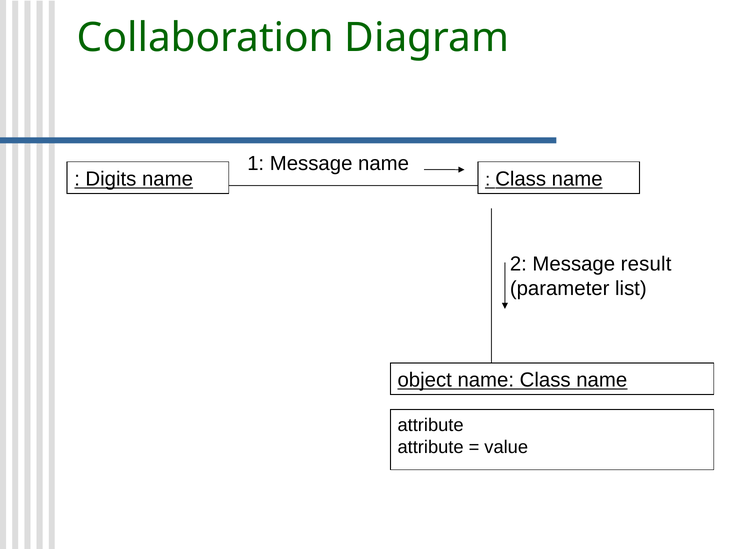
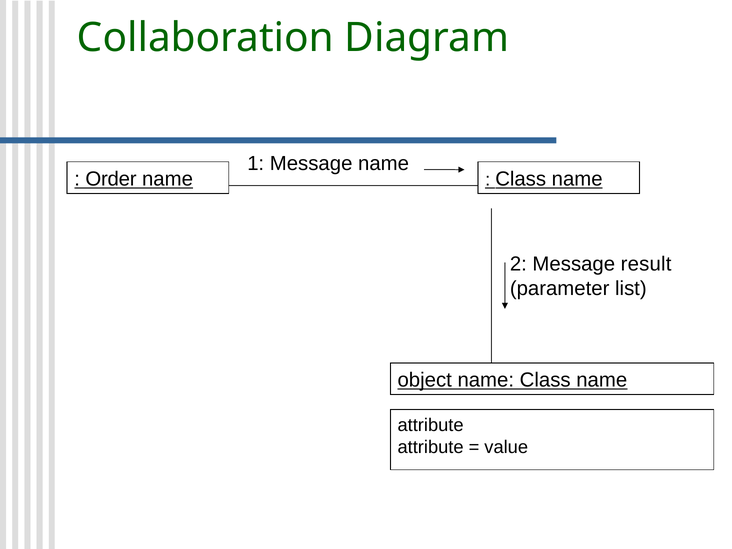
Digits: Digits -> Order (111, 179)
